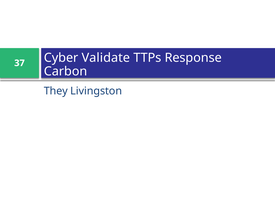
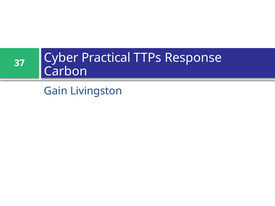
Validate: Validate -> Practical (106, 58)
They: They -> Gain (56, 91)
